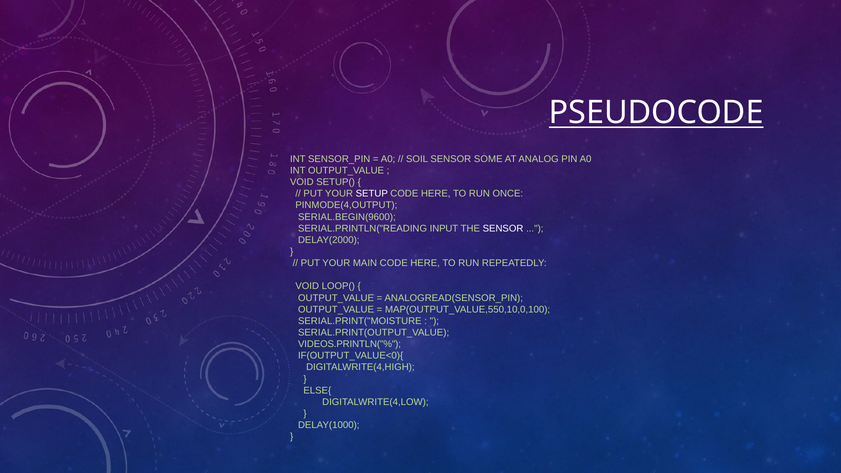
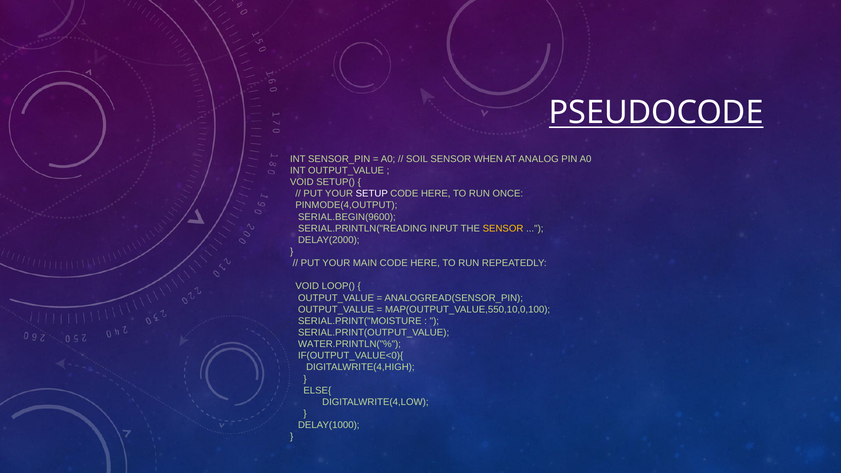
SOME: SOME -> WHEN (488, 159)
SENSOR colour: white -> yellow (503, 228)
VIDEOS.PRINTLN("%: VIDEOS.PRINTLN("% -> WATER.PRINTLN("% (349, 344)
